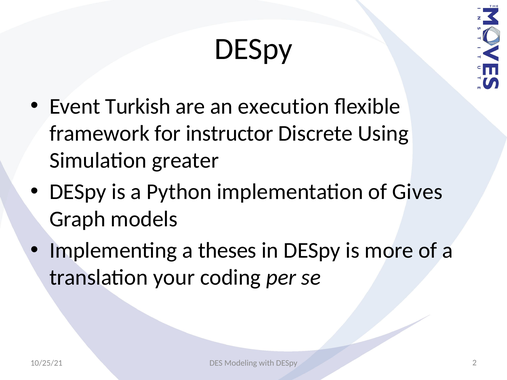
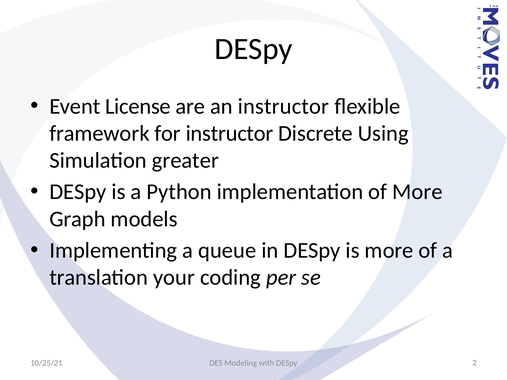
Turkish: Turkish -> License (138, 106)
an execution: execution -> instructor (283, 106)
of Gives: Gives -> More (417, 192)
theses: theses -> queue (227, 251)
